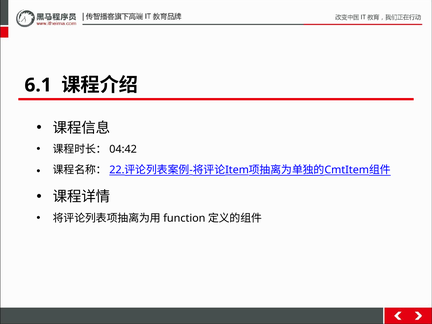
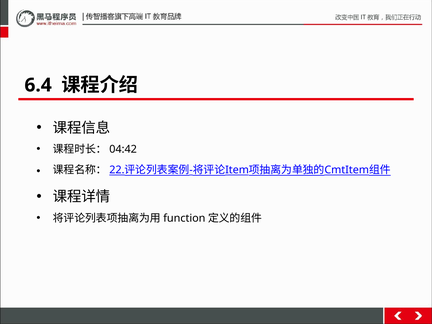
6.1: 6.1 -> 6.4 (38, 85)
